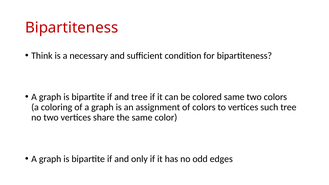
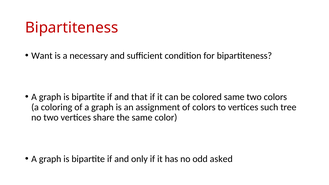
Think: Think -> Want (42, 56)
and tree: tree -> that (139, 97)
edges: edges -> asked (221, 159)
